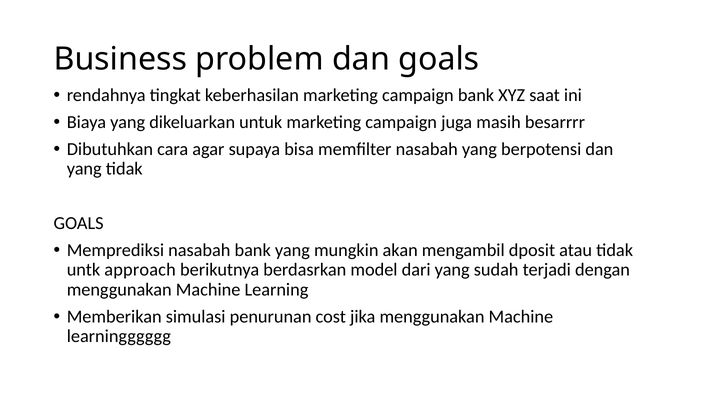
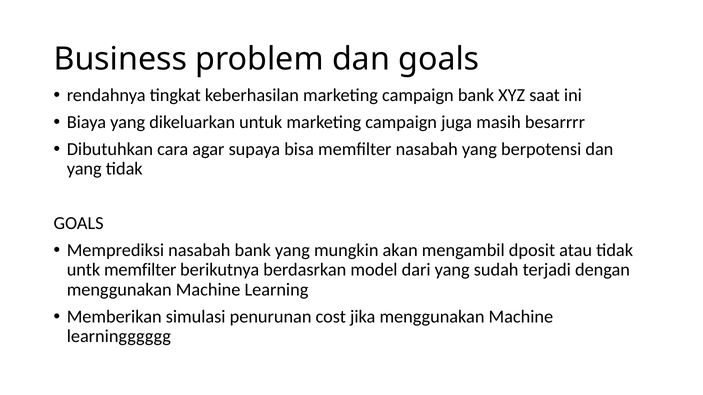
untk approach: approach -> memfilter (140, 270)
